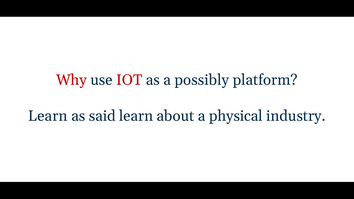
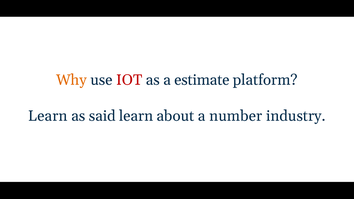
Why colour: red -> orange (71, 80)
possibly: possibly -> estimate (202, 80)
physical: physical -> number (236, 116)
